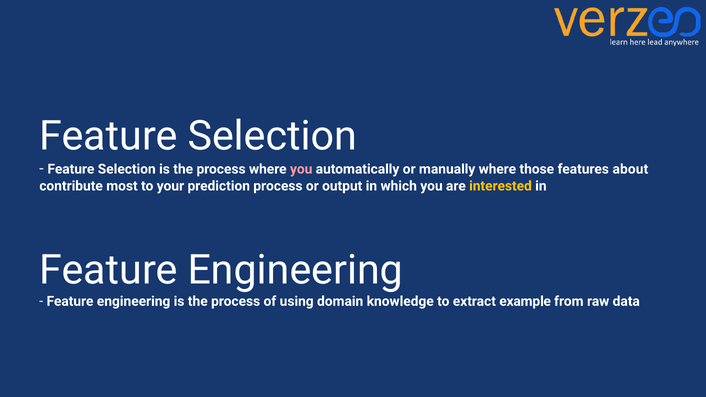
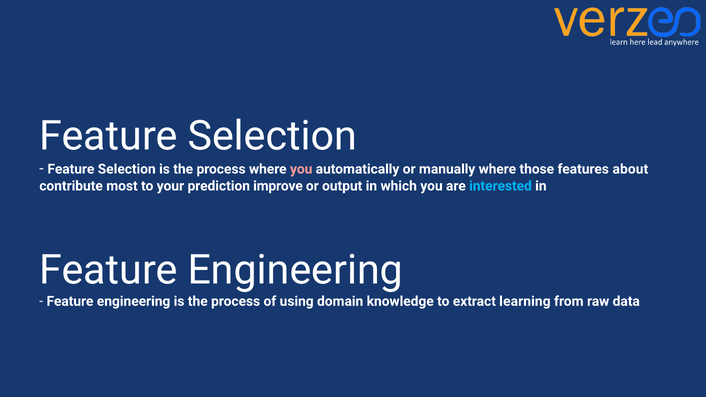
prediction process: process -> improve (278, 186)
interested colour: yellow -> light blue (500, 186)
example: example -> learning (525, 301)
